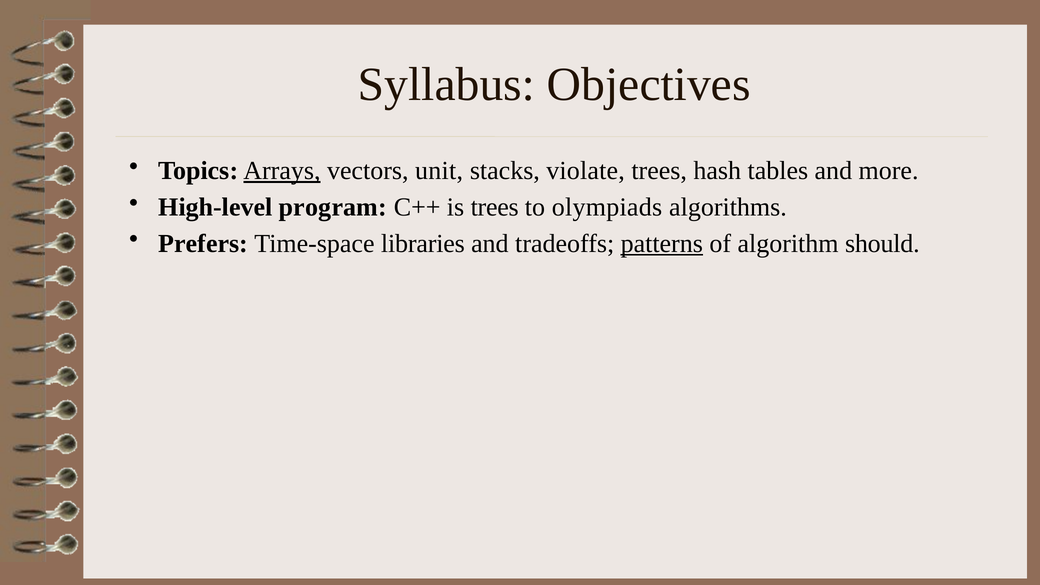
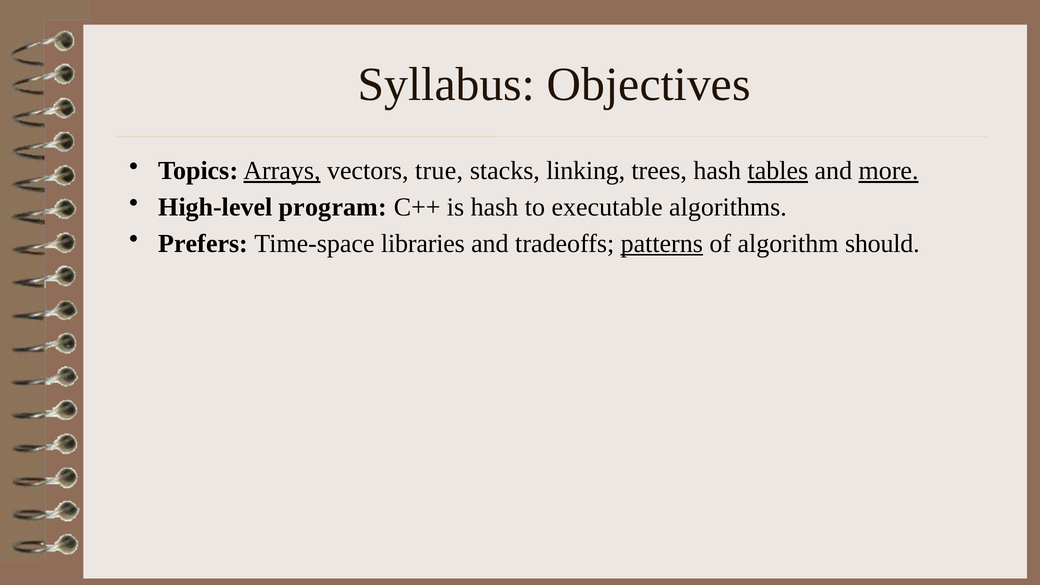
unit: unit -> true (439, 171)
violate: violate -> linking (586, 171)
tables underline: none -> present (778, 171)
more underline: none -> present (889, 171)
is trees: trees -> hash (495, 207)
olympiads: olympiads -> executable (607, 207)
